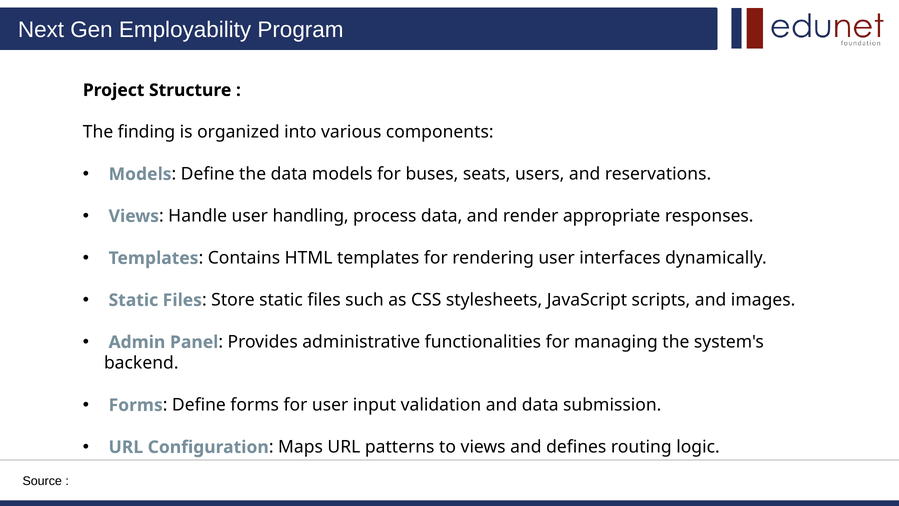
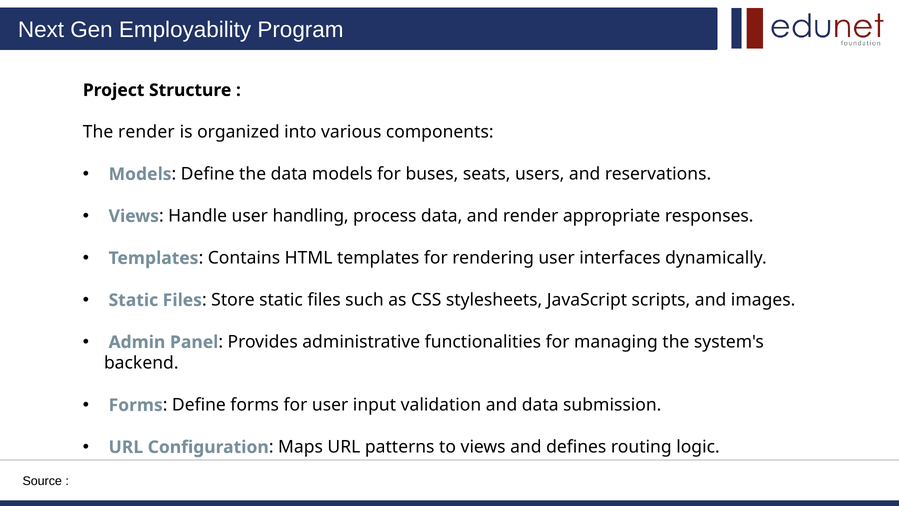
The finding: finding -> render (146, 132)
